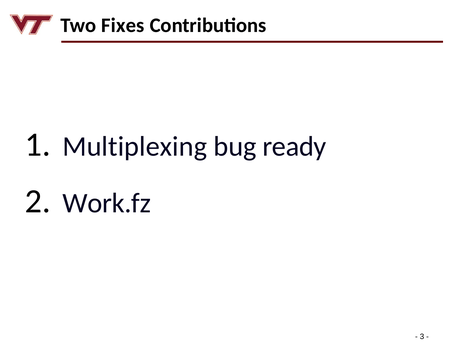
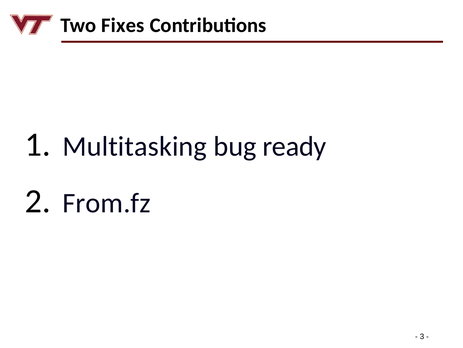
Multiplexing: Multiplexing -> Multitasking (135, 146)
Work.fz: Work.fz -> From.fz (107, 203)
